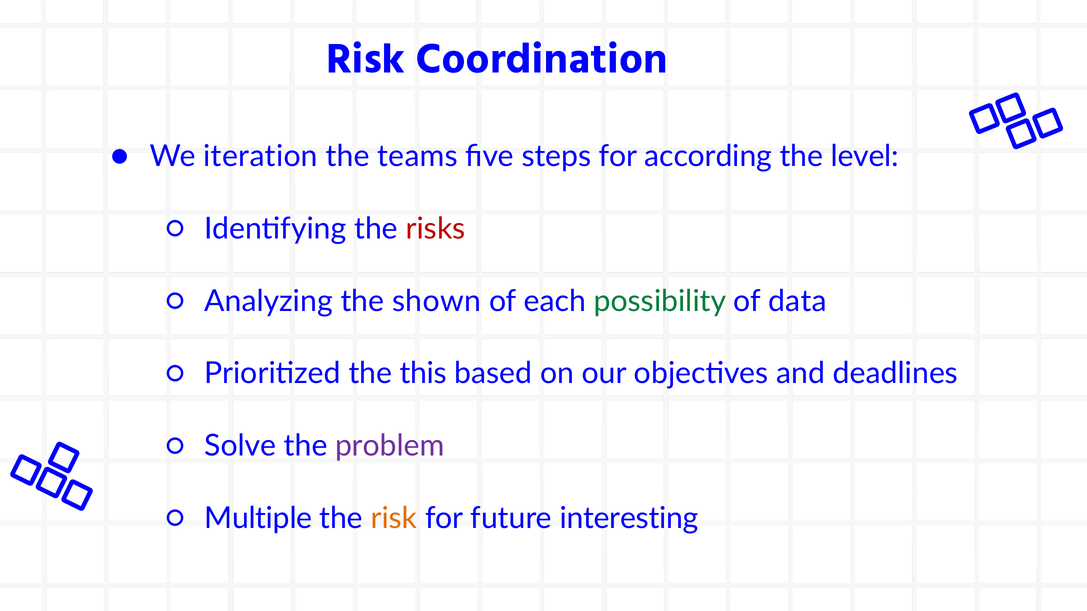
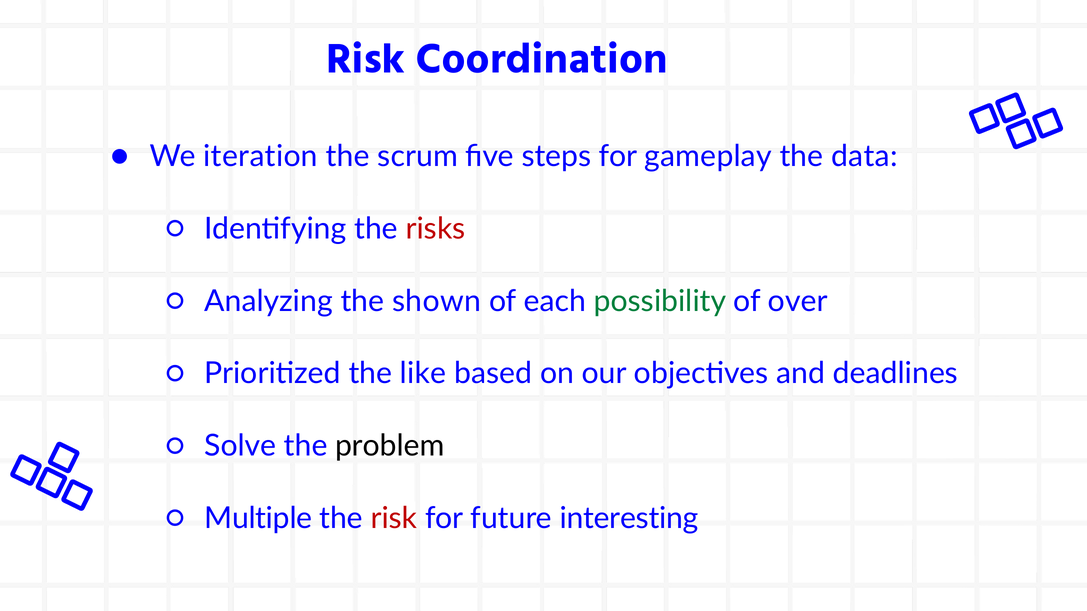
teams: teams -> scrum (418, 156)
according: according -> gameplay (708, 156)
level: level -> data (864, 156)
data: data -> over (798, 301)
this: this -> like (423, 374)
problem colour: purple -> black (390, 446)
risk colour: orange -> red (394, 519)
